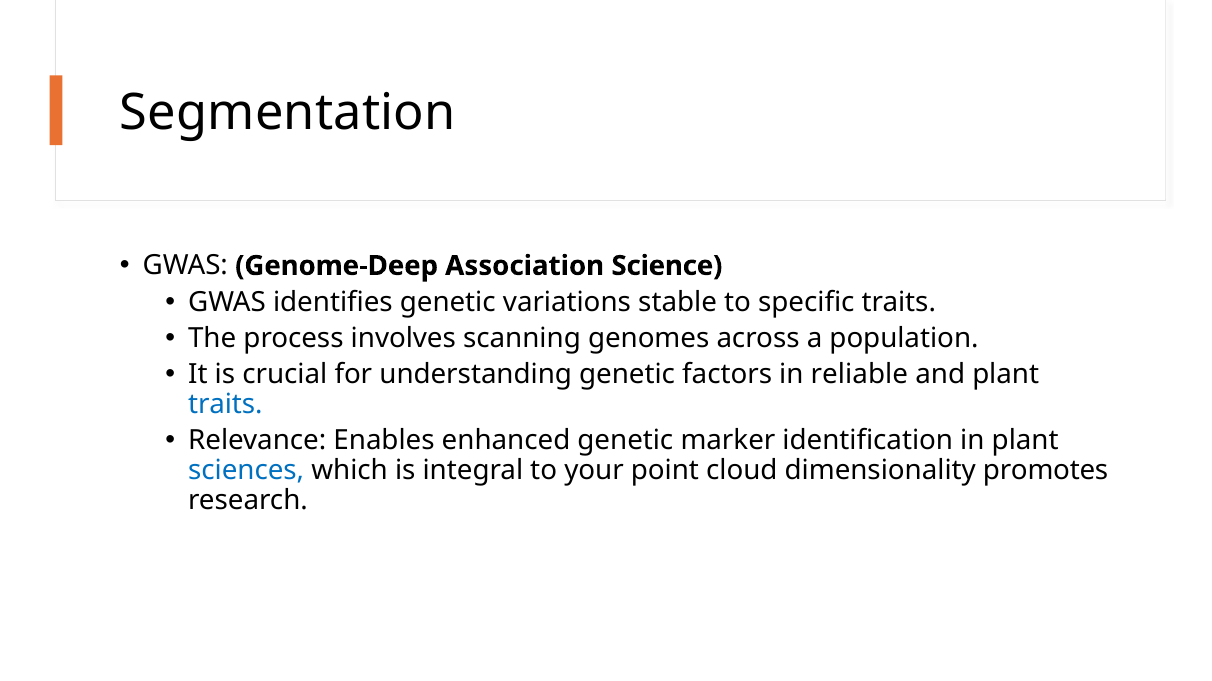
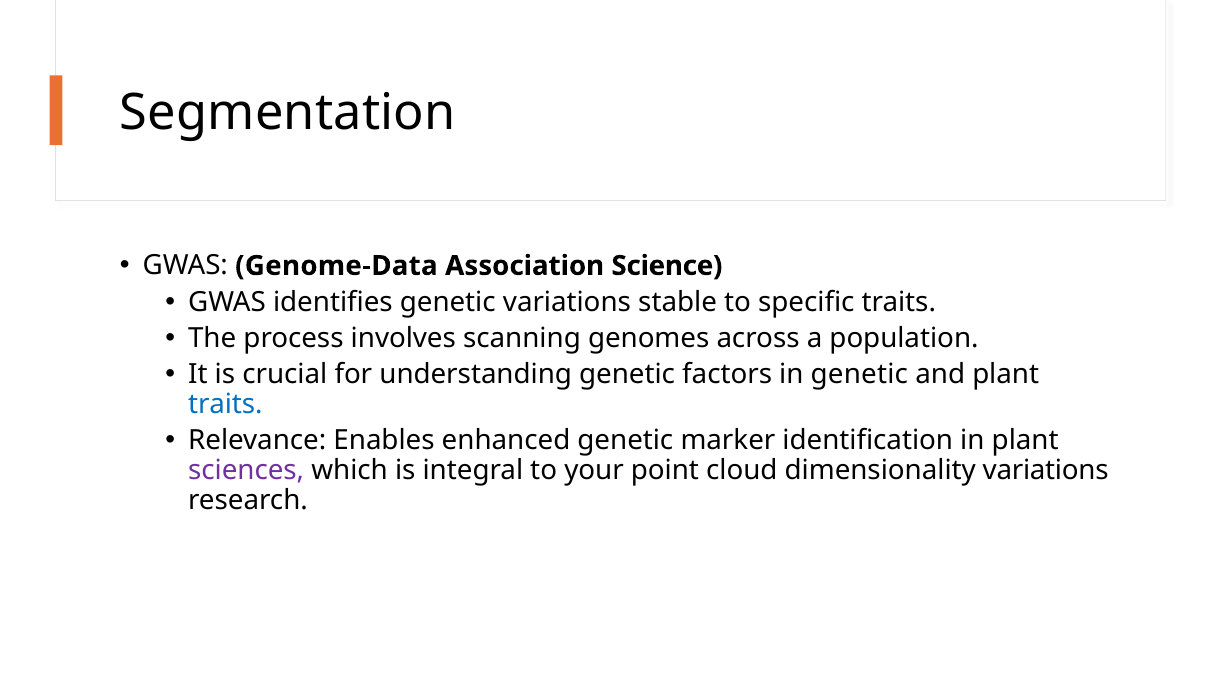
Genome-Deep: Genome-Deep -> Genome-Data (336, 266)
in reliable: reliable -> genetic (859, 375)
sciences colour: blue -> purple (246, 471)
dimensionality promotes: promotes -> variations (1046, 471)
